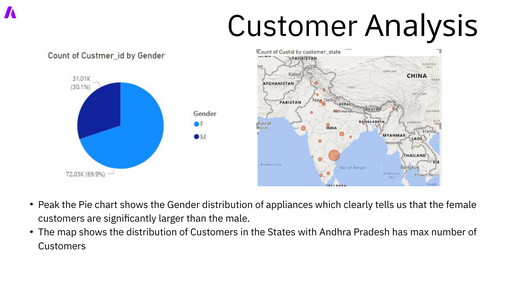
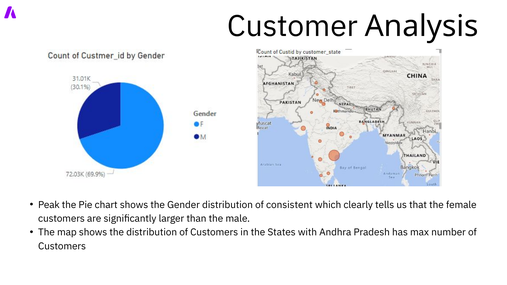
appliances: appliances -> consistent (289, 205)
